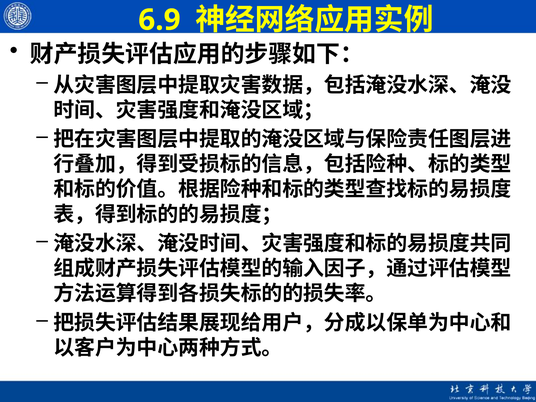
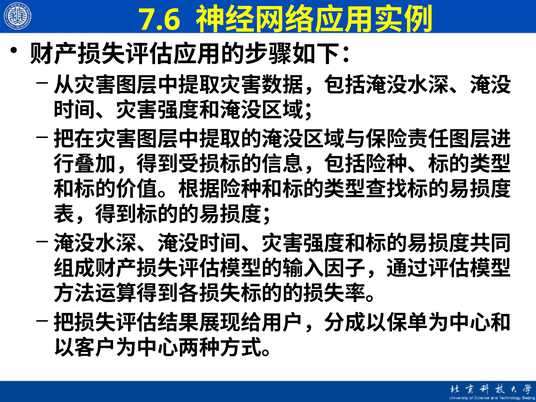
6.9: 6.9 -> 7.6 (159, 20)
